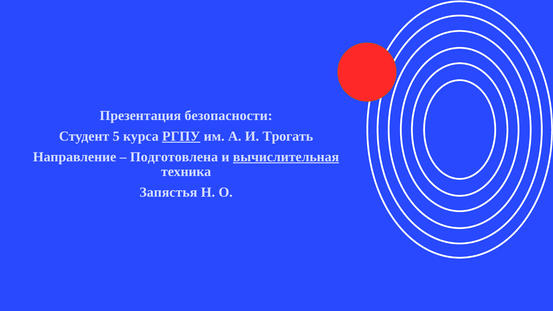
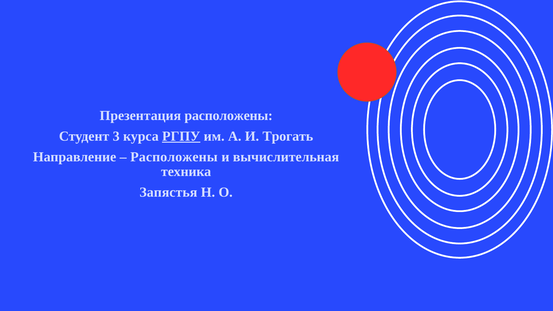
Презентация безопасности: безопасности -> расположены (229, 115)
5: 5 -> 3 (116, 136)
Подготовлена: Подготовлена -> Расположены (174, 157)
вычислительная underline: present -> none (286, 157)
